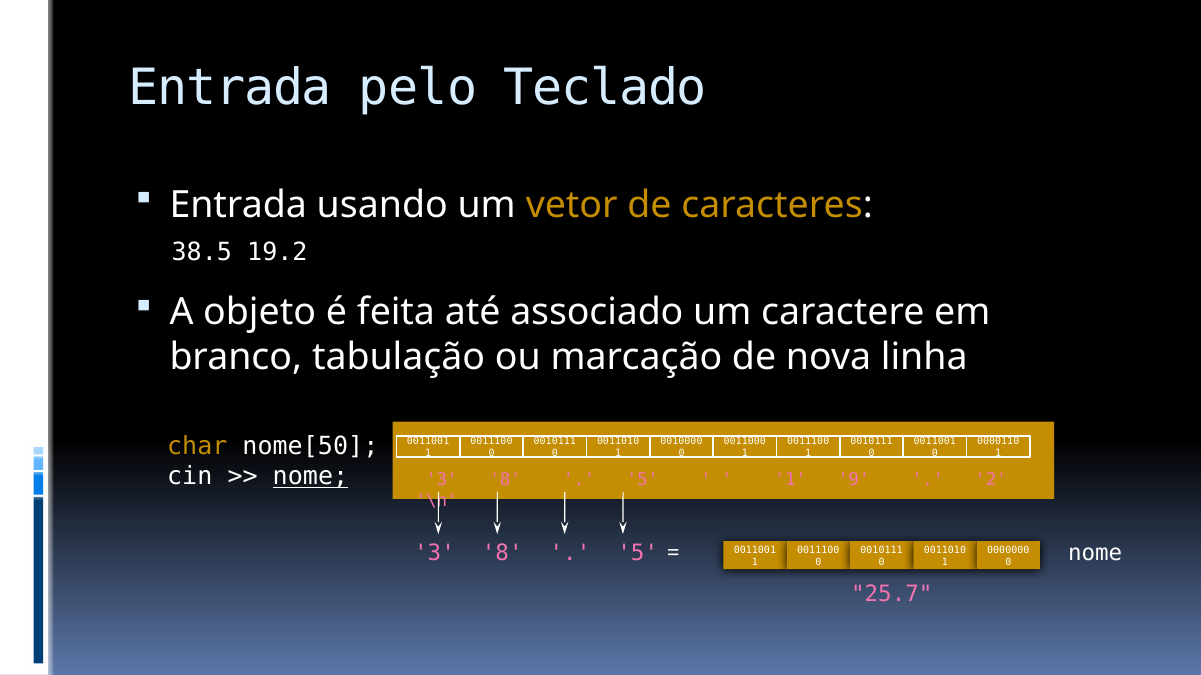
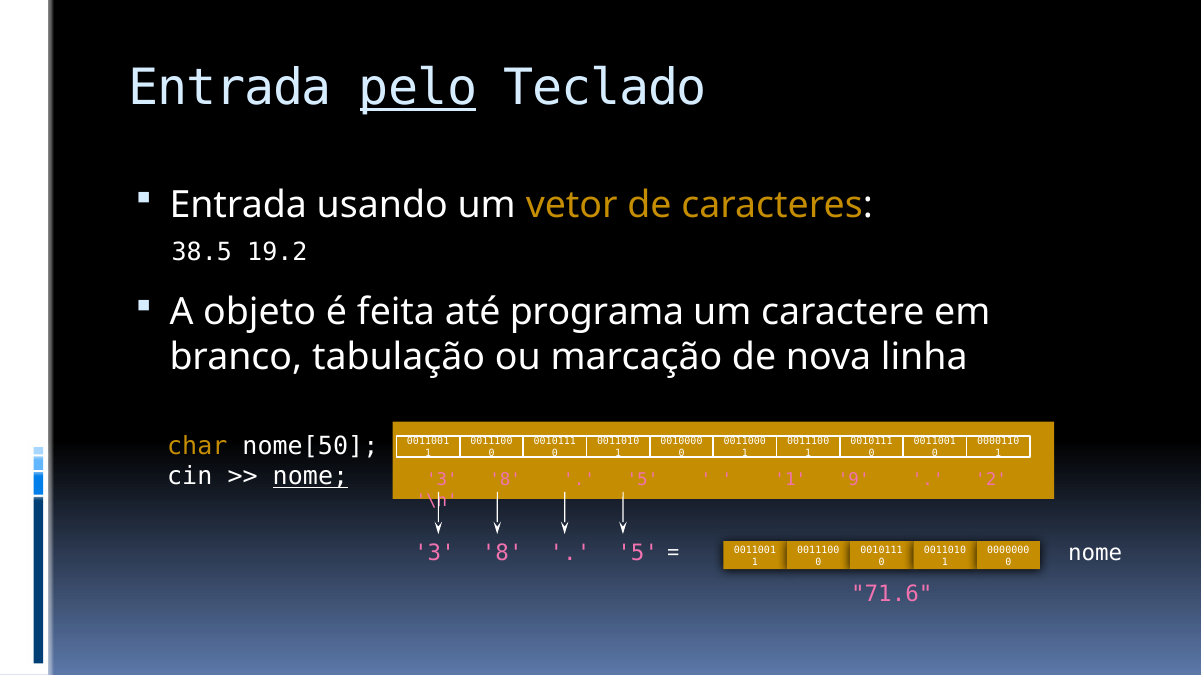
pelo underline: none -> present (418, 88)
associado: associado -> programa (597, 313)
25.7: 25.7 -> 71.6 (892, 595)
